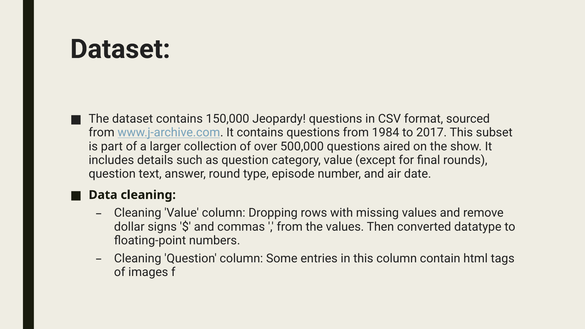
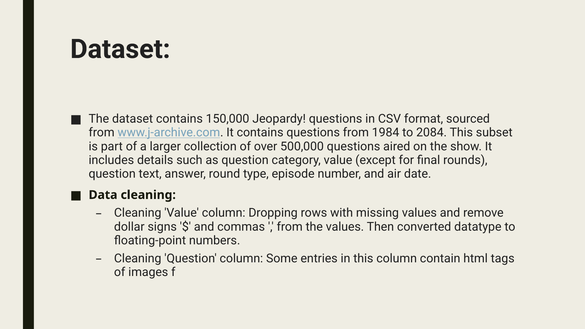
2017: 2017 -> 2084 (432, 133)
